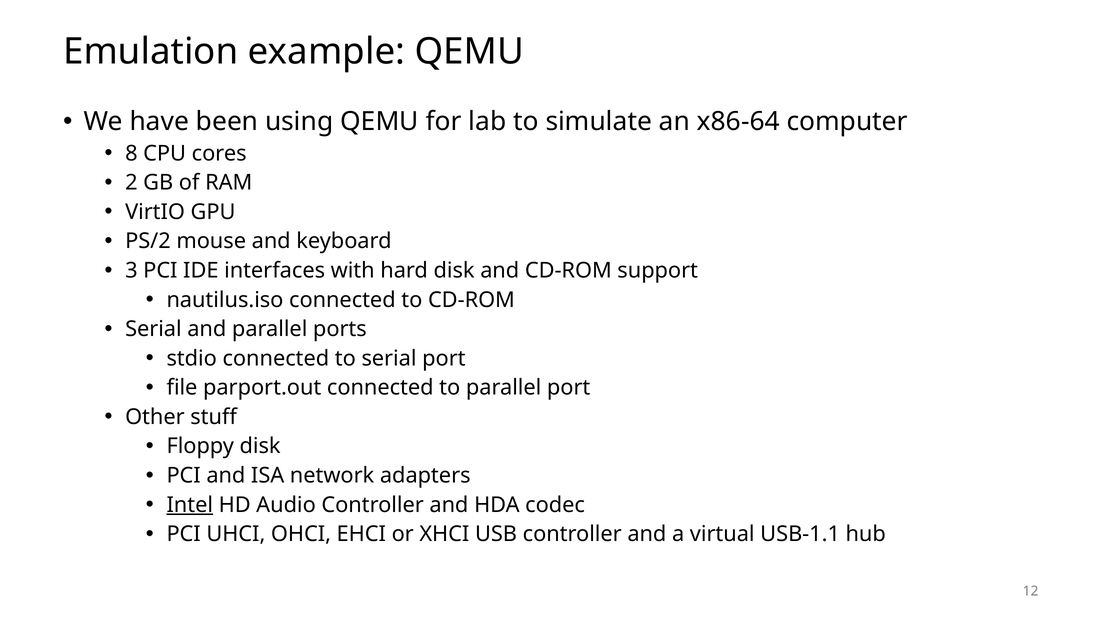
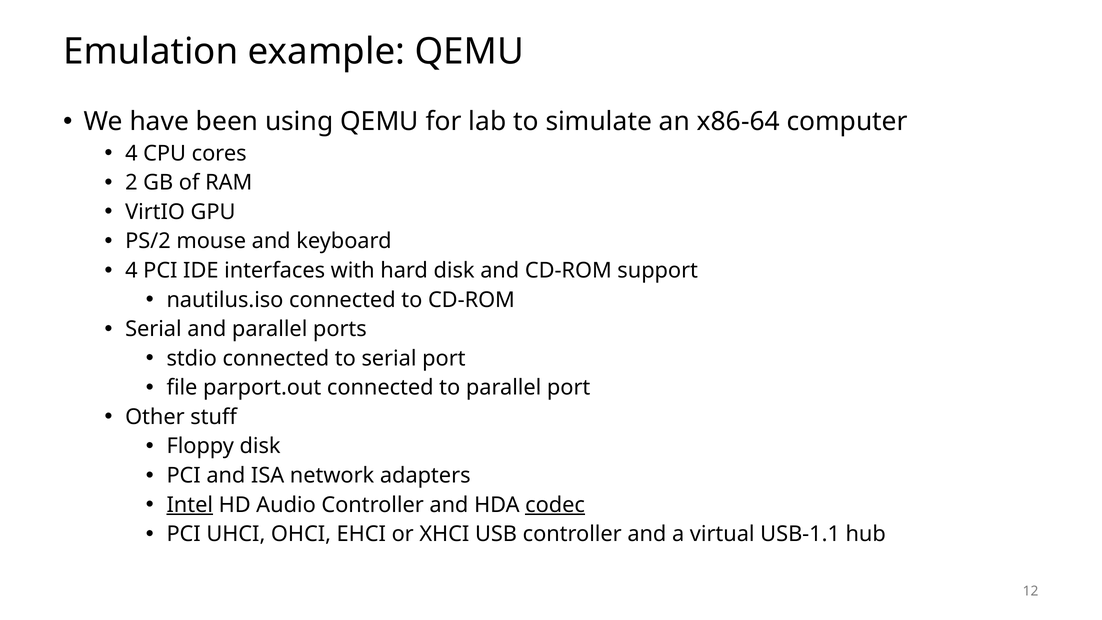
8: 8 -> 4 (131, 153)
3: 3 -> 4 (131, 270)
codec underline: none -> present (555, 505)
